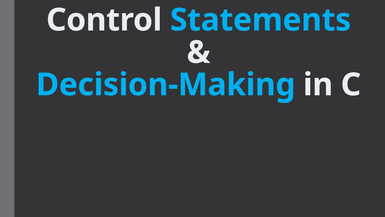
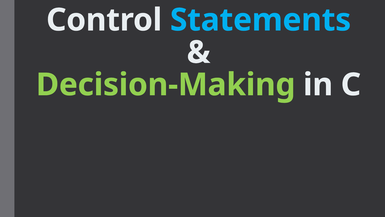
Decision-Making colour: light blue -> light green (166, 85)
